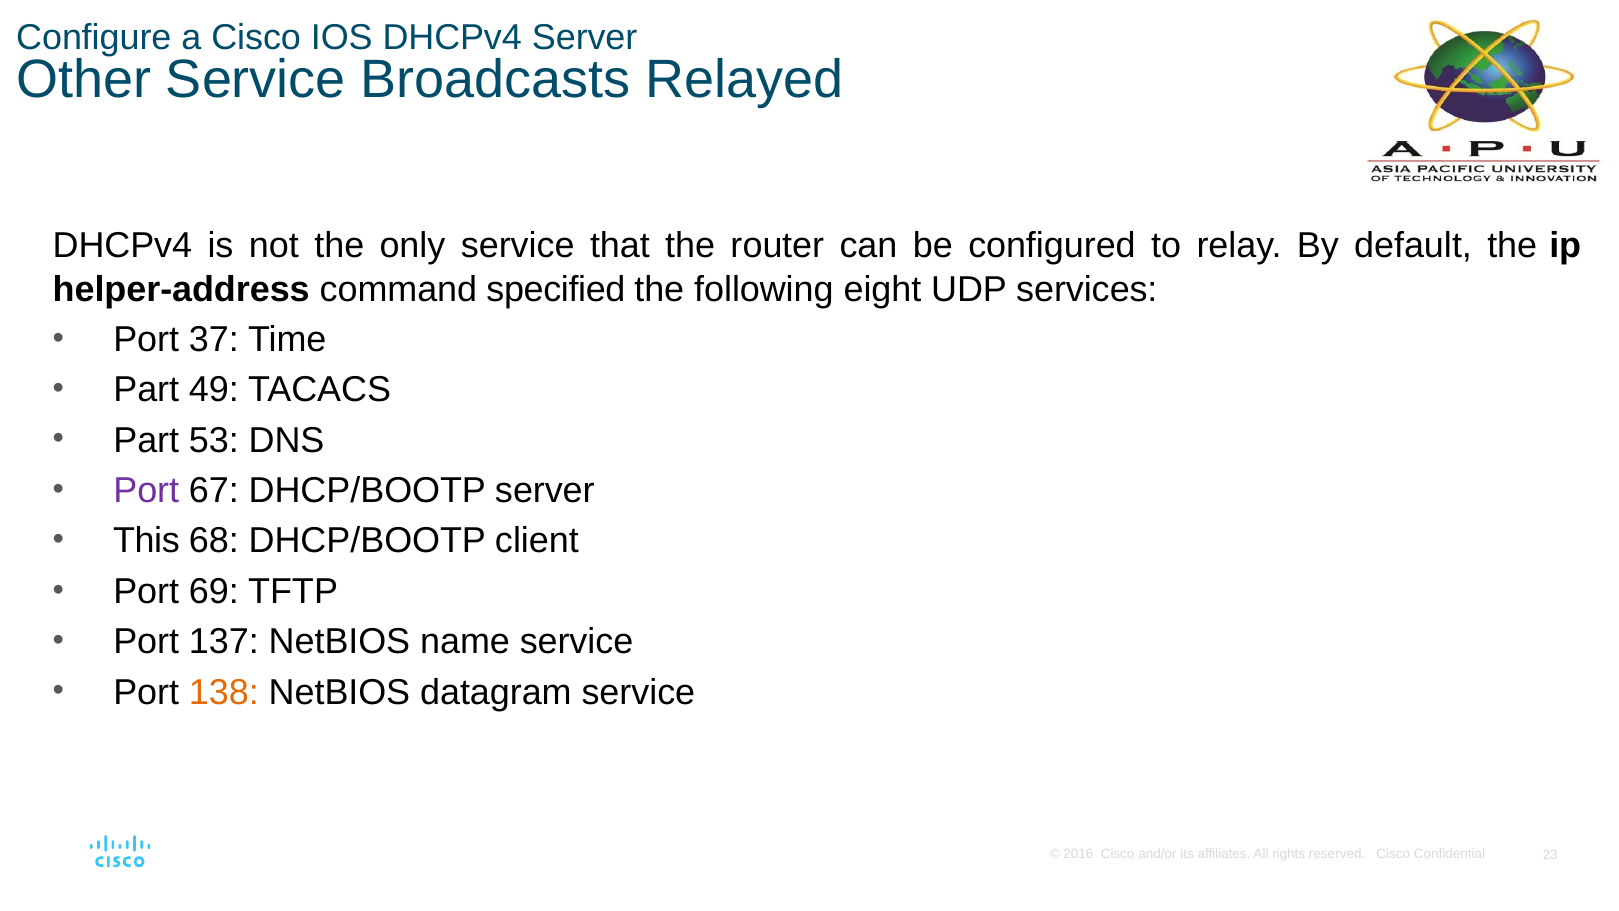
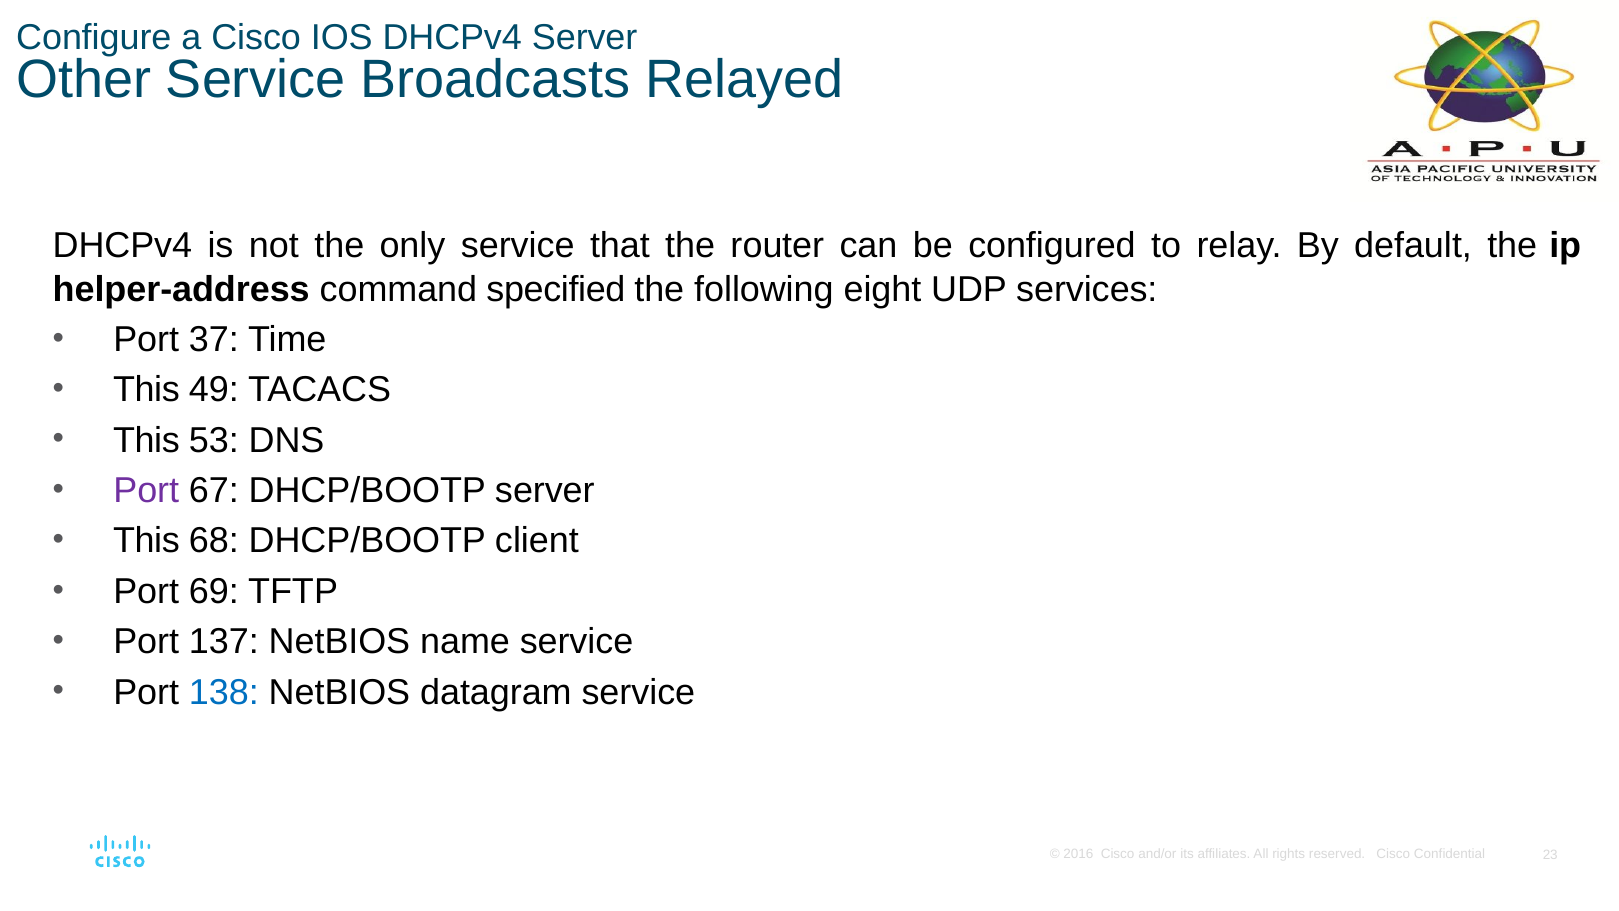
Part: Part -> This (146, 390)
Part: Part -> This (146, 440)
138 colour: orange -> blue (224, 692)
